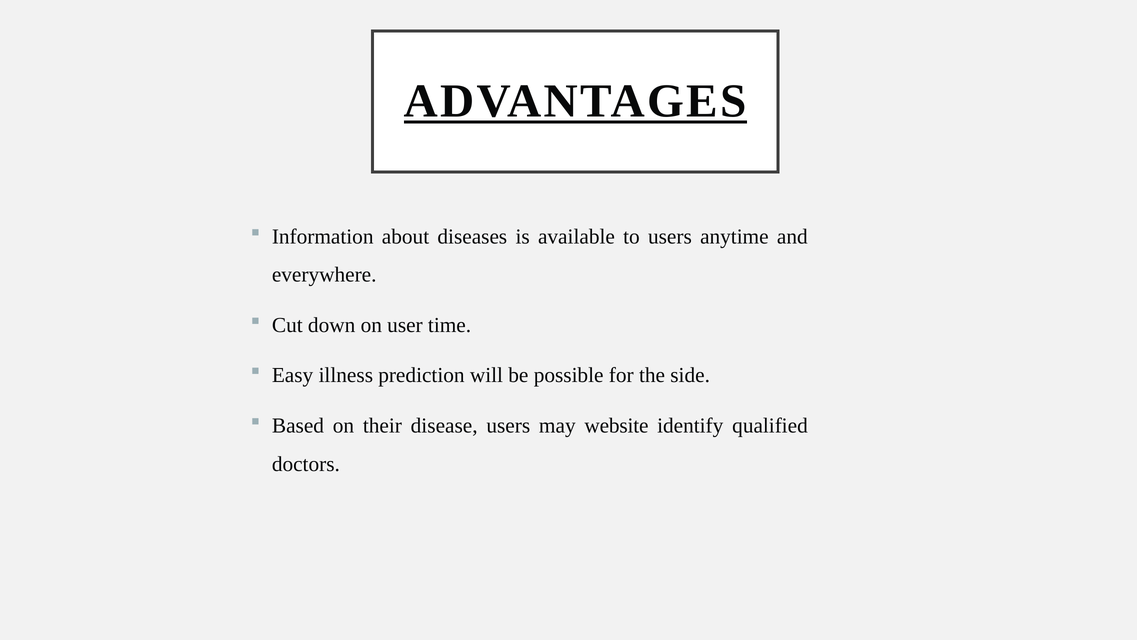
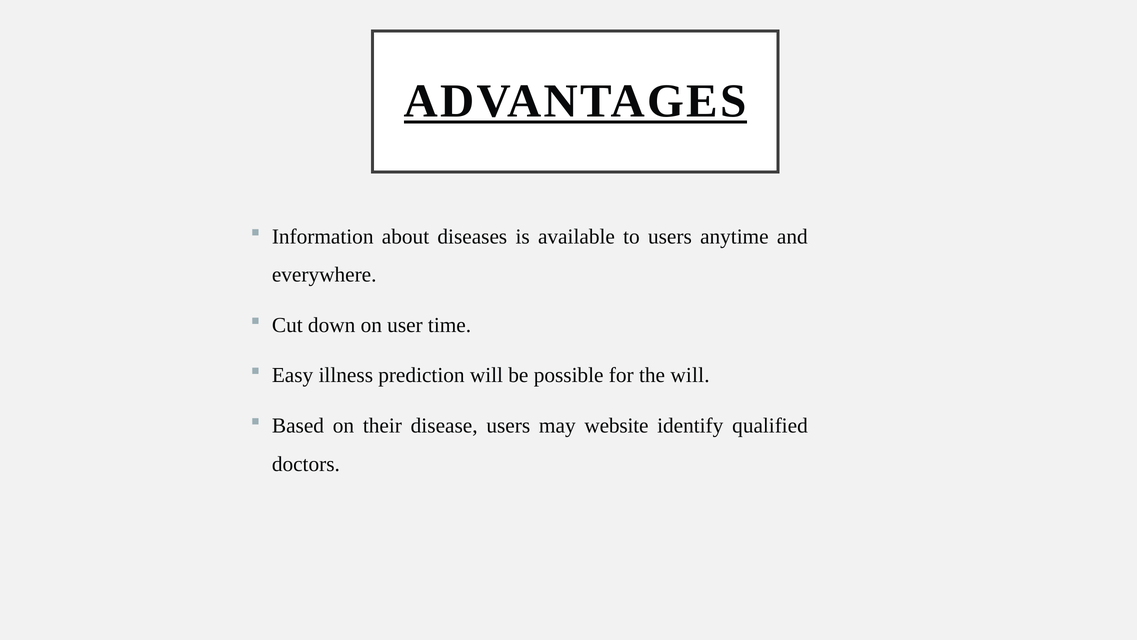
the side: side -> will (690, 375)
